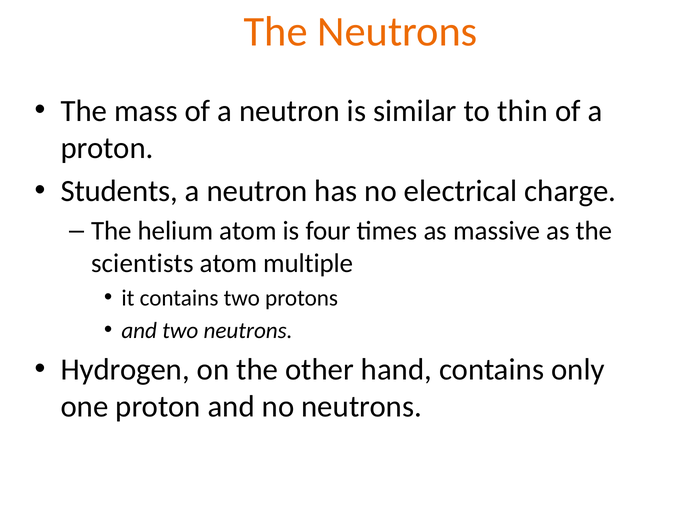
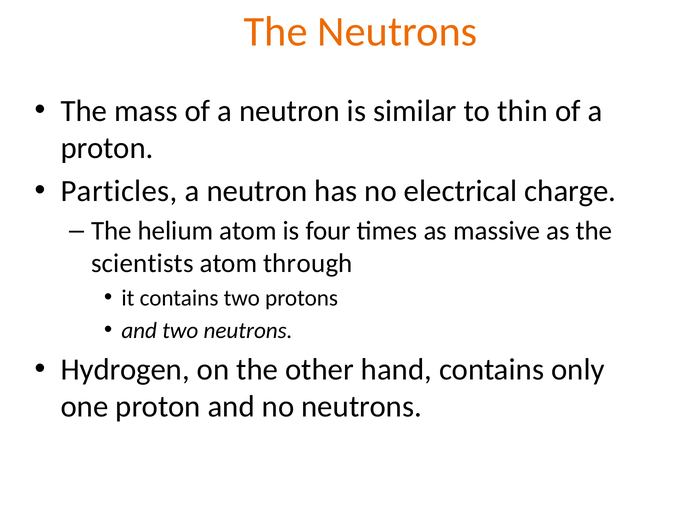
Students: Students -> Particles (119, 191)
multiple: multiple -> through (308, 263)
